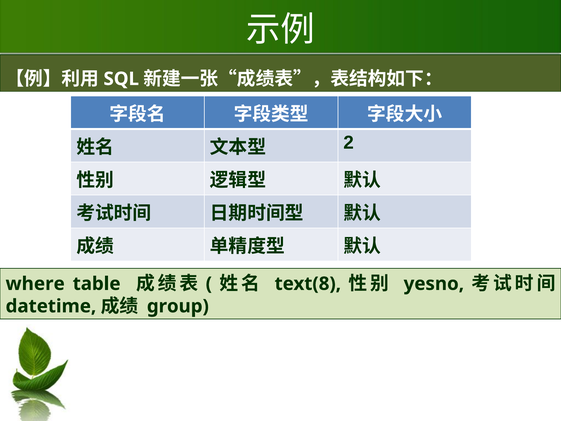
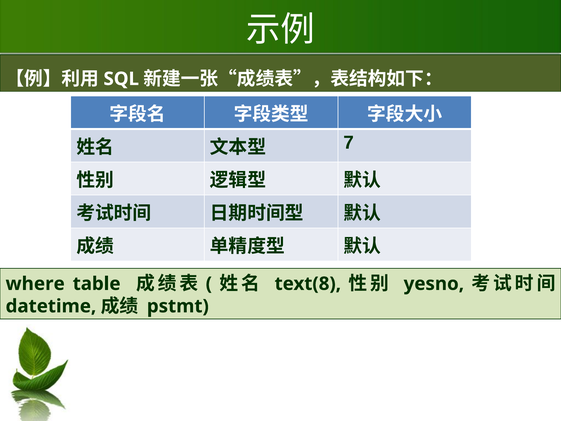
2: 2 -> 7 (349, 143)
group: group -> pstmt (178, 306)
